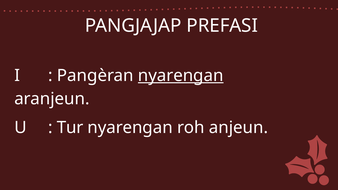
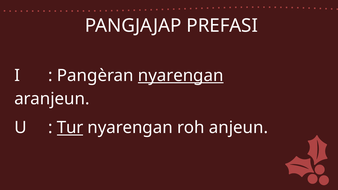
Tur underline: none -> present (70, 128)
